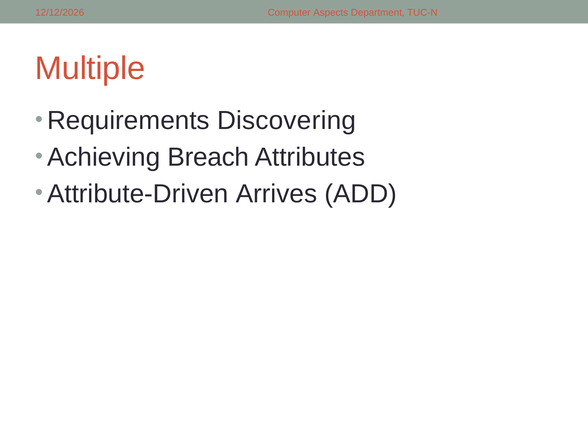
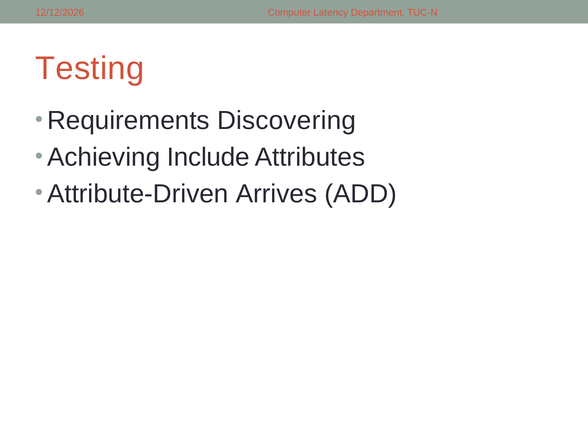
Aspects: Aspects -> Latency (331, 12)
Multiple: Multiple -> Testing (90, 68)
Breach: Breach -> Include (208, 157)
